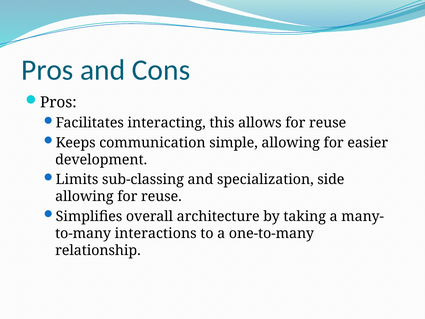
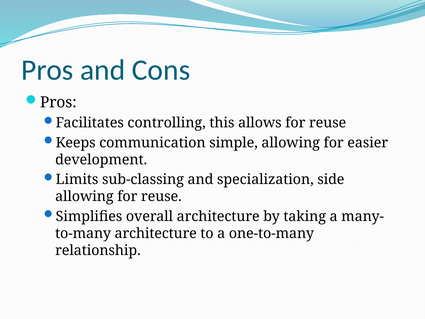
interacting: interacting -> controlling (167, 123)
interactions: interactions -> architecture (156, 233)
